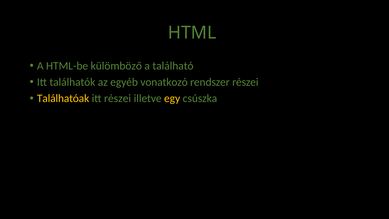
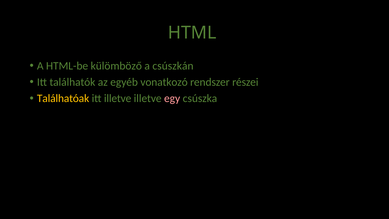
található: található -> csúszkán (173, 66)
itt részei: részei -> illetve (118, 98)
egy colour: yellow -> pink (172, 98)
